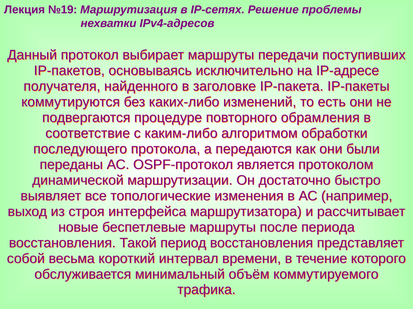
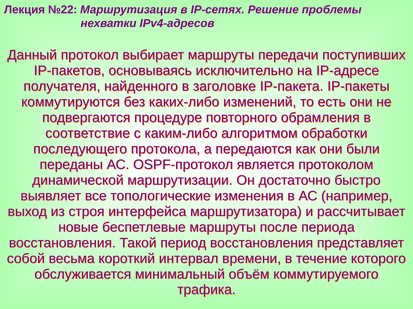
№19: №19 -> №22 (63, 10)
